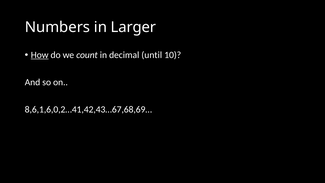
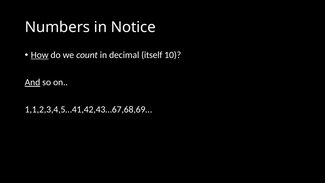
Larger: Larger -> Notice (133, 27)
until: until -> itself (152, 55)
And underline: none -> present (32, 82)
8,6,1,6,0,2…41,42,43…67,68,69…: 8,6,1,6,0,2…41,42,43…67,68,69… -> 1,1,2,3,4,5…41,42,43…67,68,69… (88, 109)
